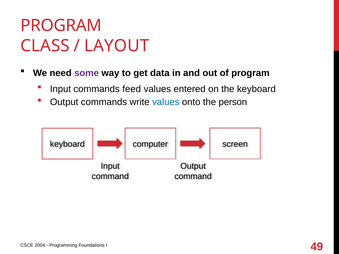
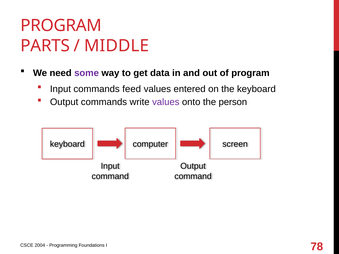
CLASS: CLASS -> PARTS (45, 46)
LAYOUT: LAYOUT -> MIDDLE (117, 46)
values colour: blue -> purple (166, 102)
49: 49 -> 78 (317, 247)
